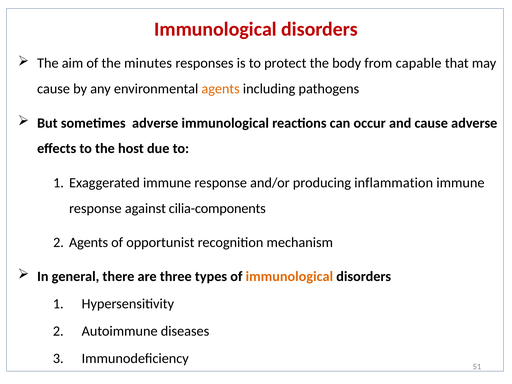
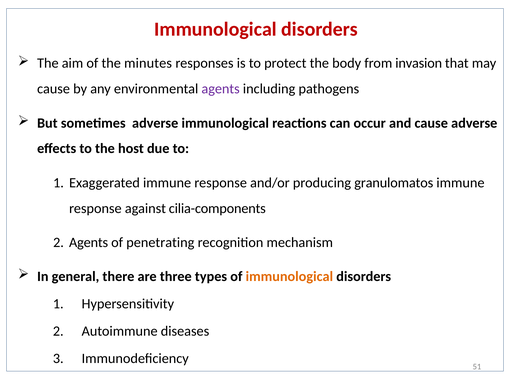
capable: capable -> invasion (419, 63)
agents colour: orange -> purple (221, 89)
inflammation: inflammation -> granulomatos (394, 183)
opportunist: opportunist -> penetrating (160, 242)
